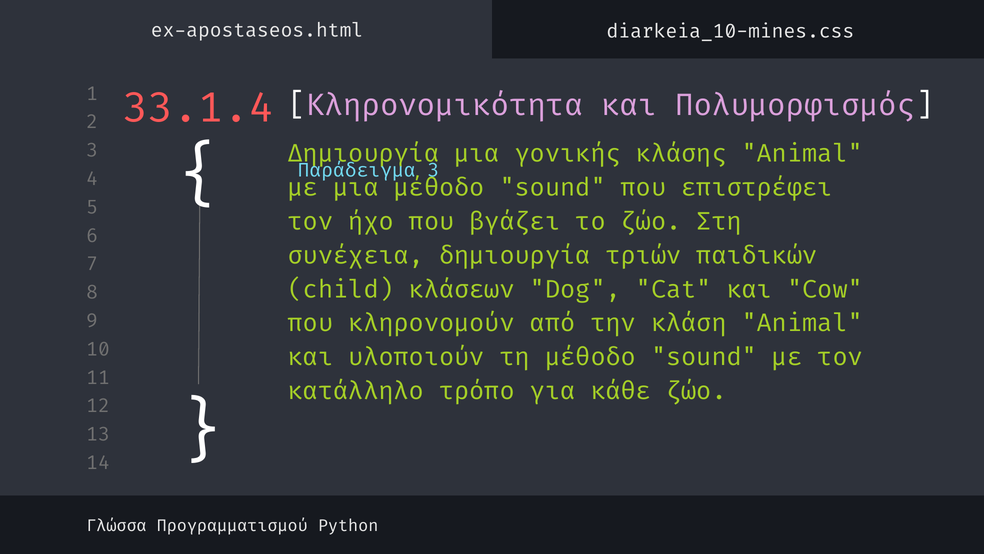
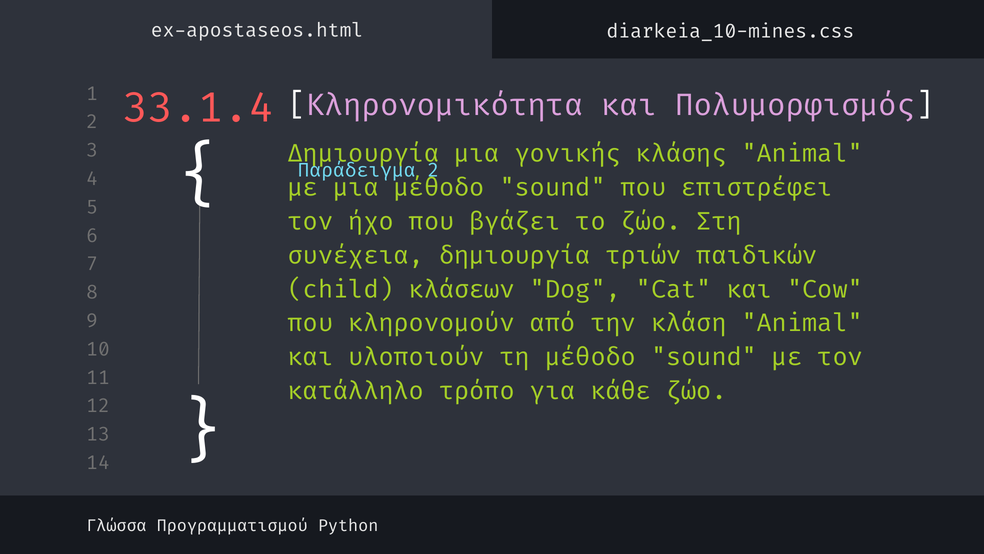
Παράδειγμα 3: 3 -> 2 (433, 170)
